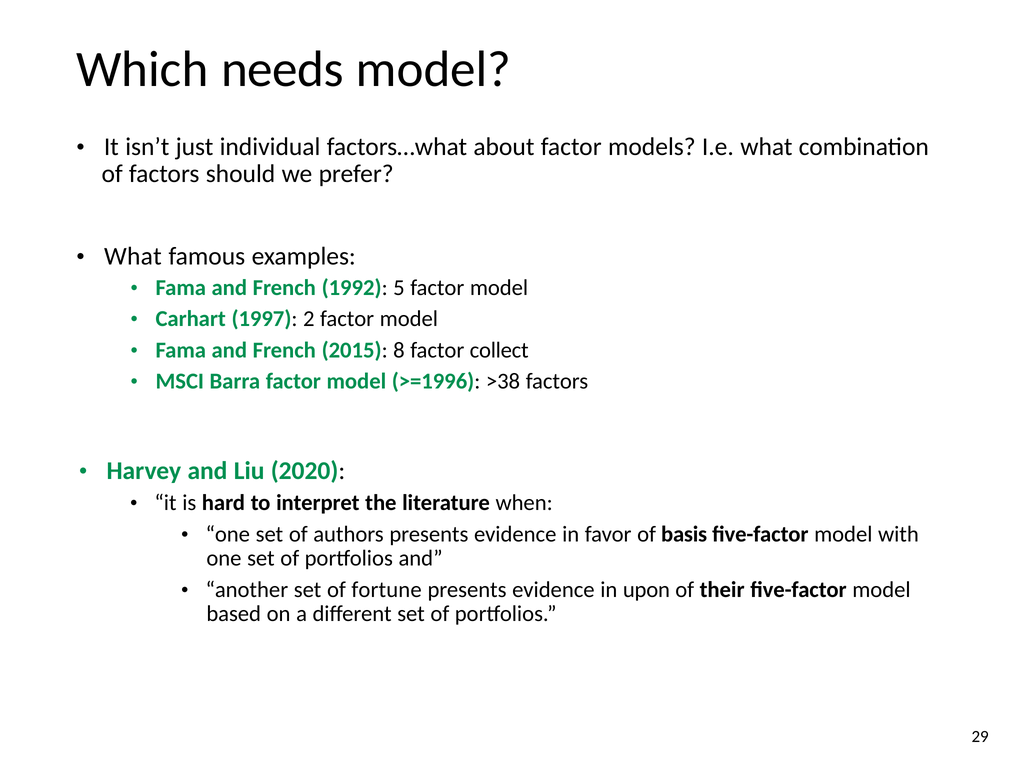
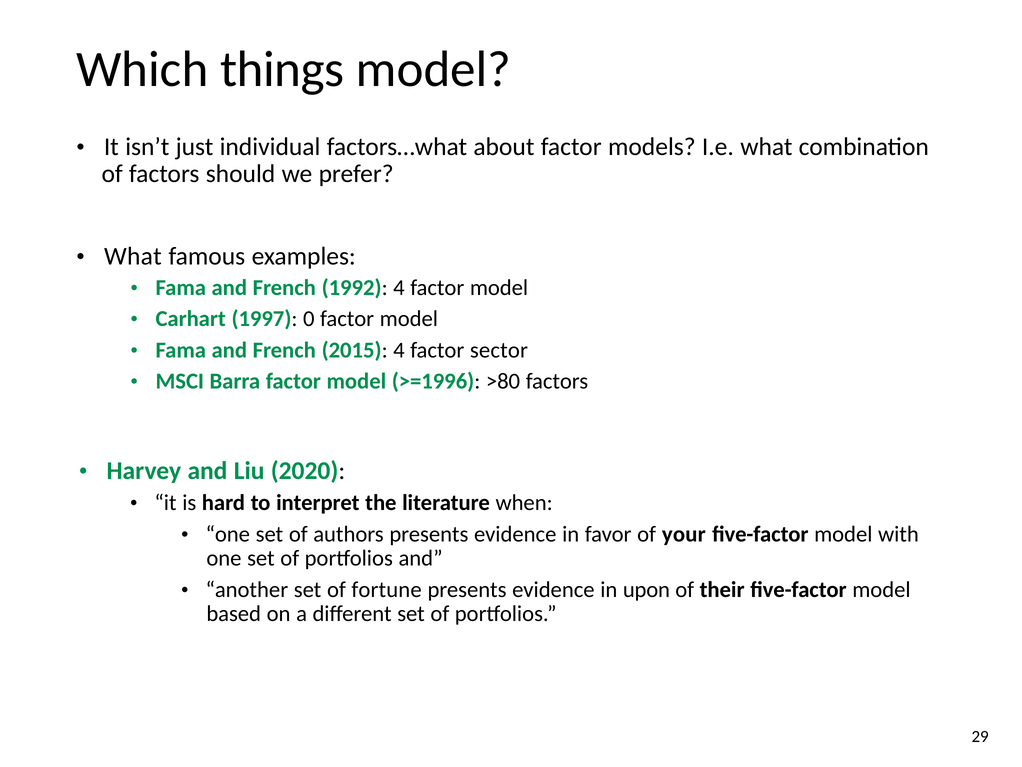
needs: needs -> things (282, 69)
1992 5: 5 -> 4 (399, 287)
2: 2 -> 0 (309, 319)
2015 8: 8 -> 4 (399, 350)
collect: collect -> sector (499, 350)
>38: >38 -> >80 (503, 381)
basis: basis -> your (684, 534)
